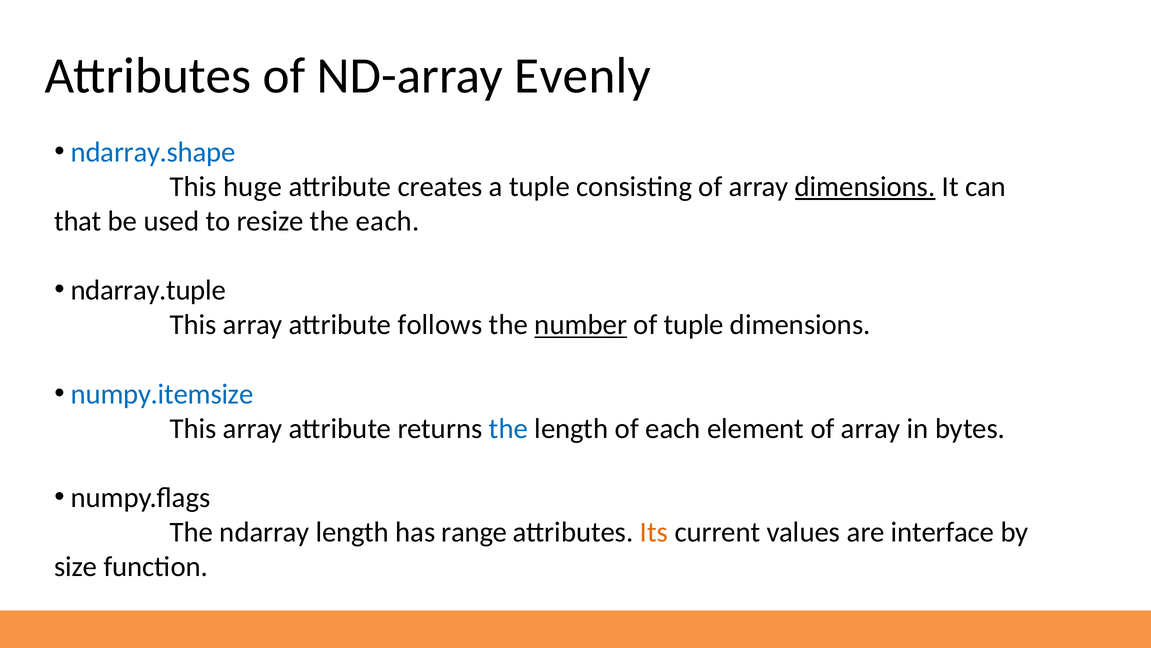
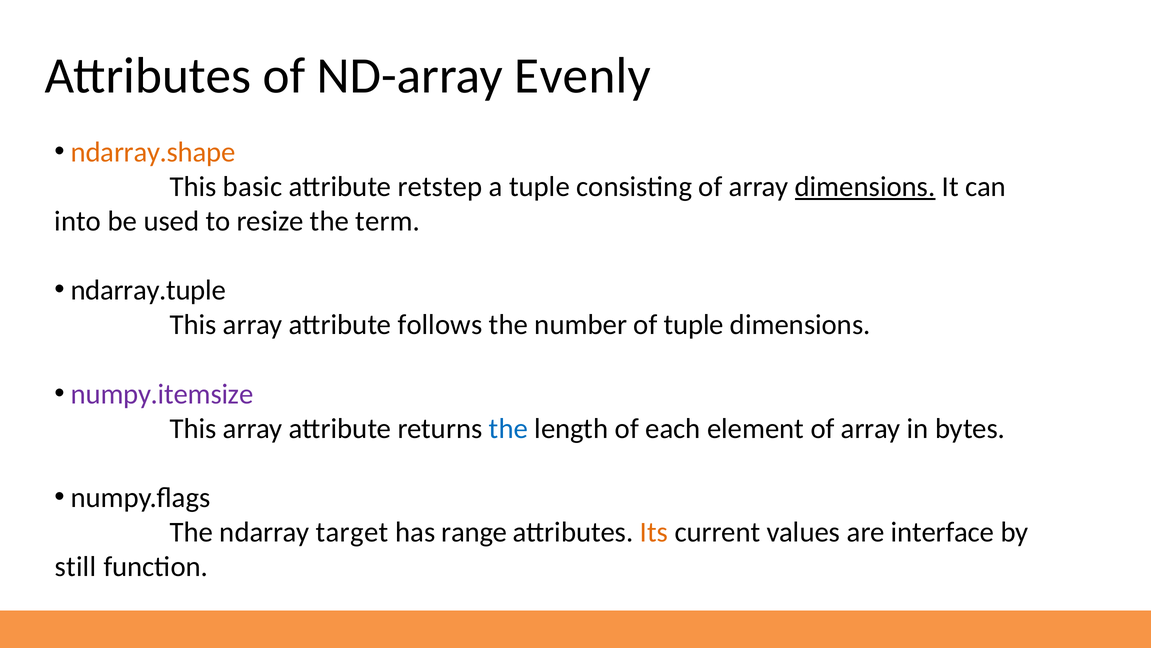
ndarray.shape colour: blue -> orange (153, 152)
huge: huge -> basic (253, 187)
creates: creates -> retstep (440, 187)
that: that -> into (78, 221)
the each: each -> term (388, 221)
number underline: present -> none (581, 325)
numpy.itemsize colour: blue -> purple (162, 394)
ndarray length: length -> target (352, 532)
size: size -> still (76, 566)
